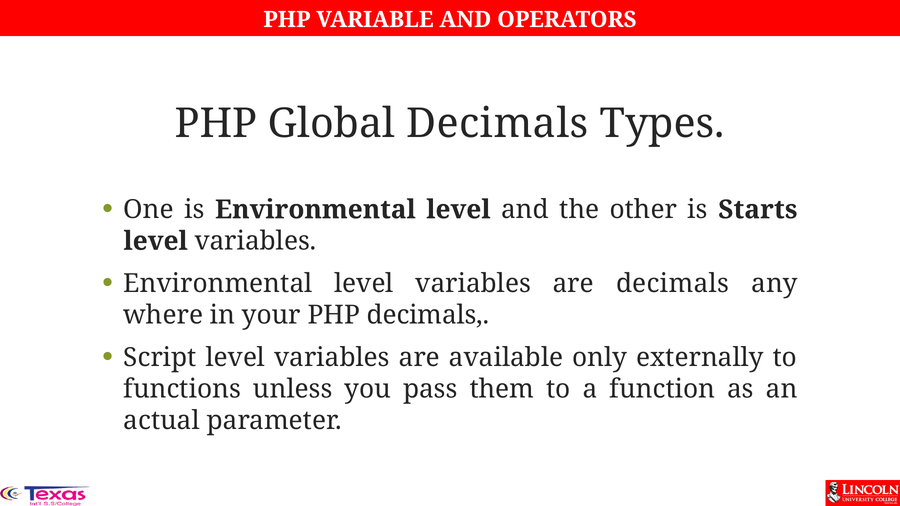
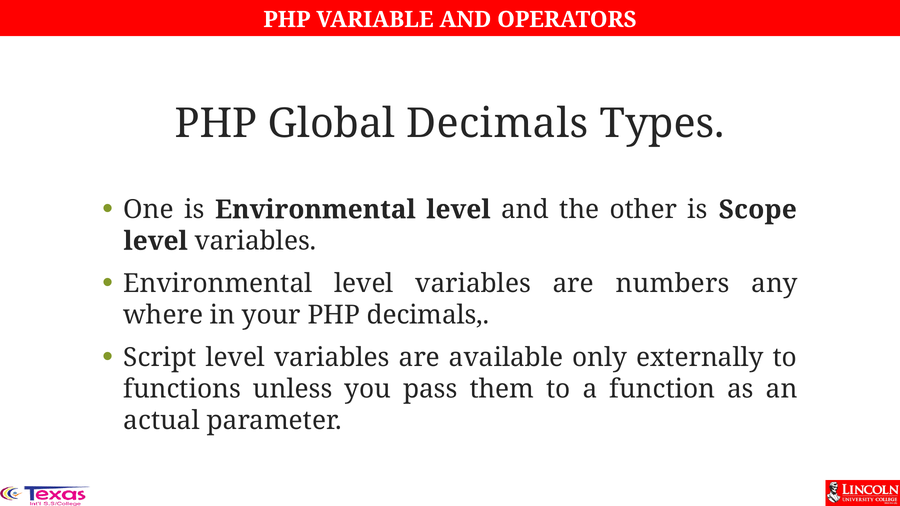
Starts: Starts -> Scope (758, 210)
are decimals: decimals -> numbers (673, 284)
